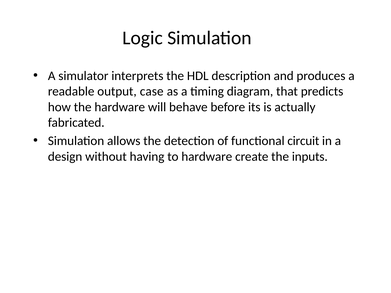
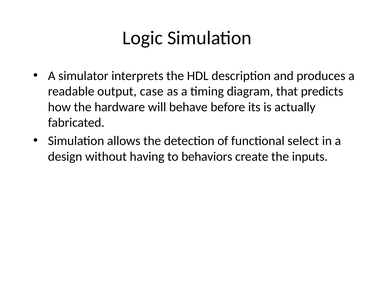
circuit: circuit -> select (303, 141)
to hardware: hardware -> behaviors (207, 157)
